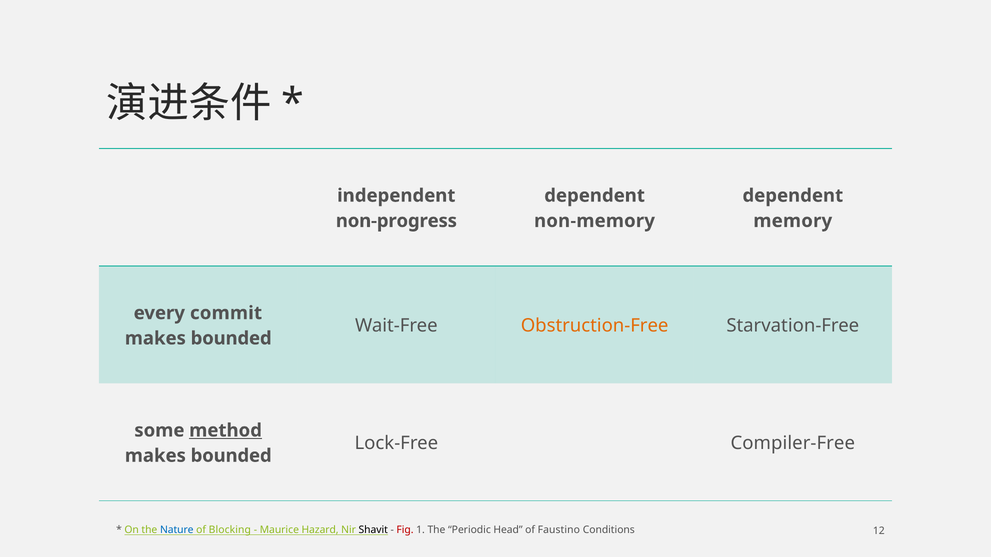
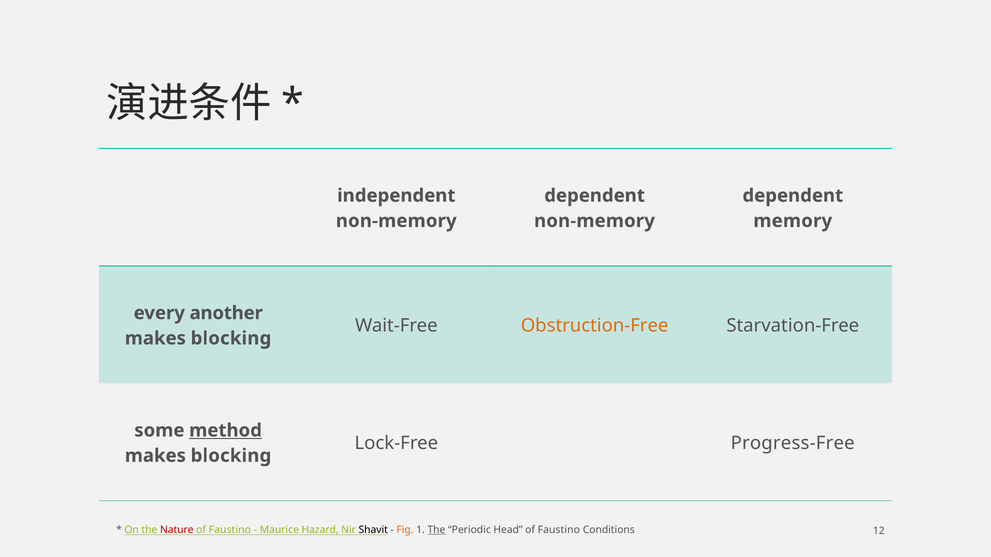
non-progress: non-progress -> non-memory (396, 221)
commit: commit -> another (226, 313)
bounded: bounded -> blocking (231, 339)
Compiler-Free: Compiler-Free -> Progress-Free (793, 444)
bounded: bounded -> blocking (231, 456)
Nature colour: blue -> red (177, 531)
Blocking: Blocking -> Faustino (230, 531)
Fig colour: red -> orange (405, 531)
The underline: none -> present (436, 531)
